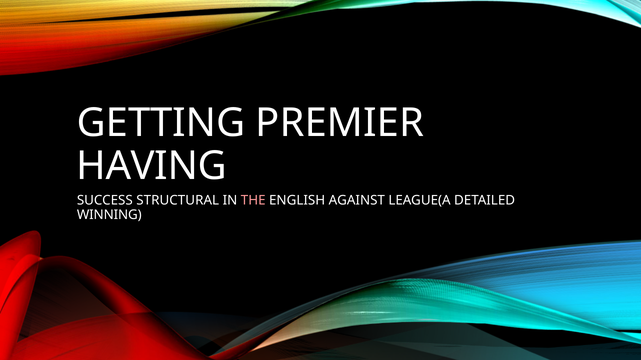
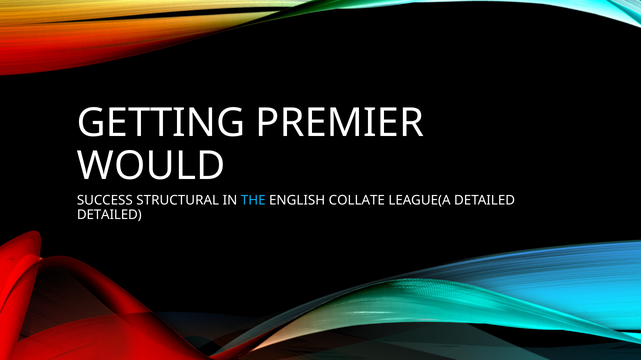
HAVING: HAVING -> WOULD (151, 166)
THE colour: pink -> light blue (253, 201)
AGAINST: AGAINST -> COLLATE (357, 201)
WINNING: WINNING -> DETAILED (109, 215)
